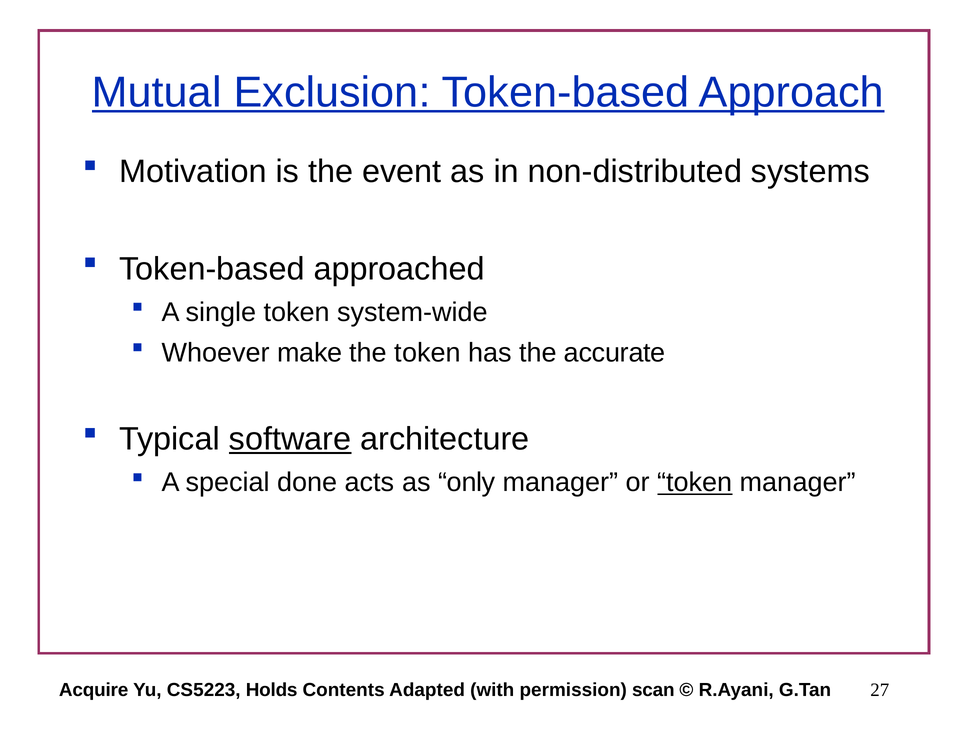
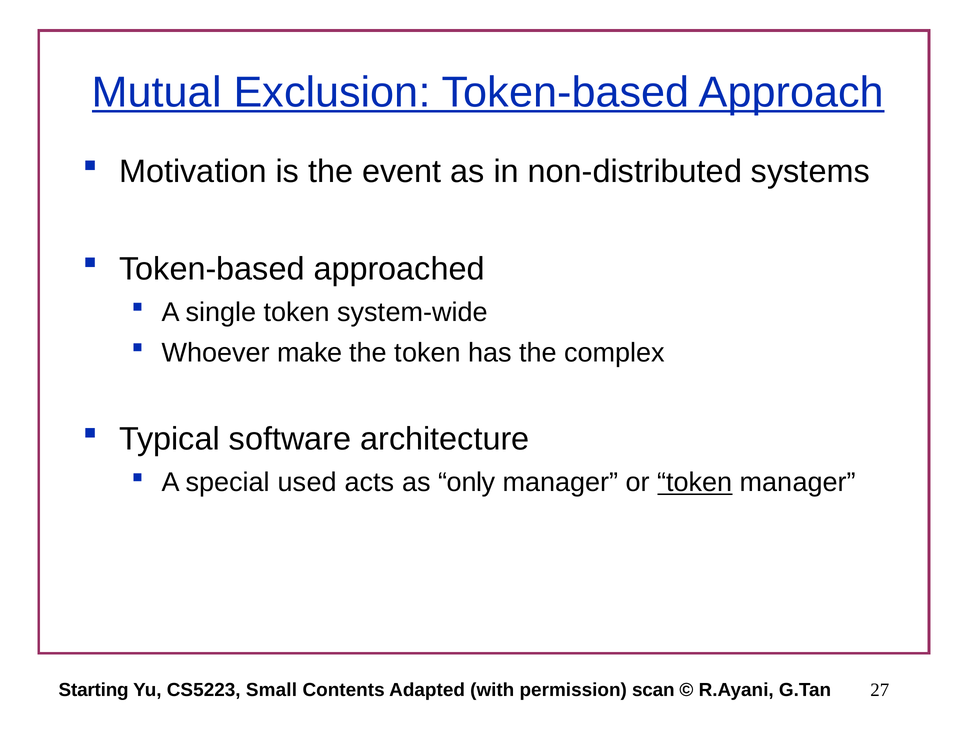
accurate: accurate -> complex (614, 353)
software underline: present -> none (290, 439)
done: done -> used (307, 482)
Acquire: Acquire -> Starting (94, 690)
Holds: Holds -> Small (271, 690)
